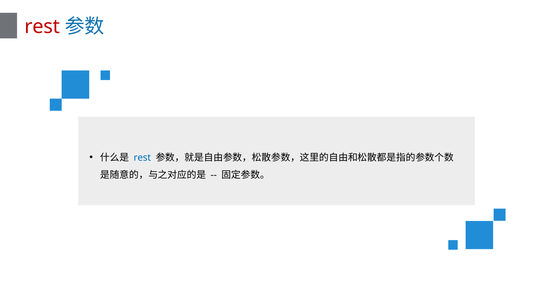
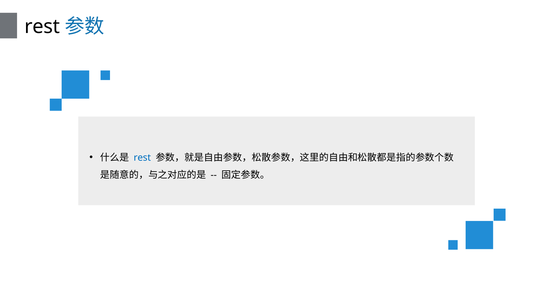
rest colour: red -> black (42, 27)
